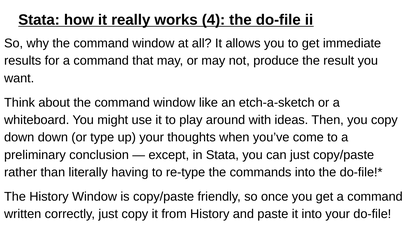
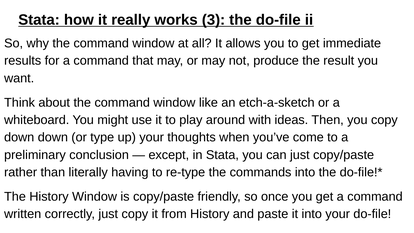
4: 4 -> 3 (214, 20)
